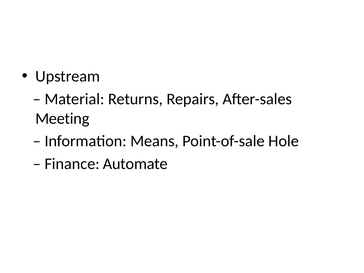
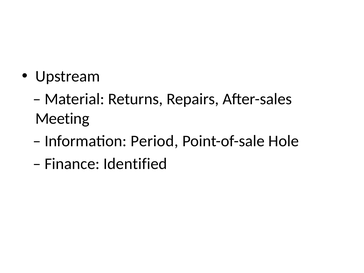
Means: Means -> Period (154, 141)
Automate: Automate -> Identified (135, 164)
